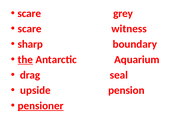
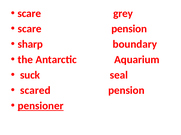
scare witness: witness -> pension (129, 29)
the underline: present -> none (25, 60)
drag: drag -> suck (30, 75)
upside: upside -> scared (35, 91)
